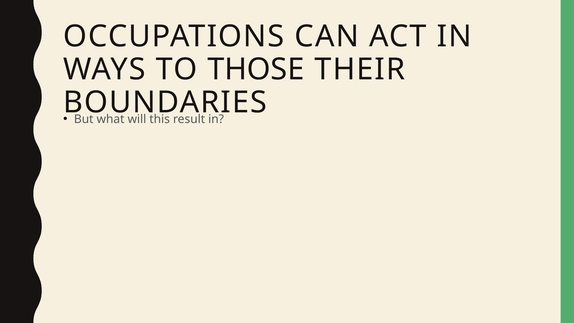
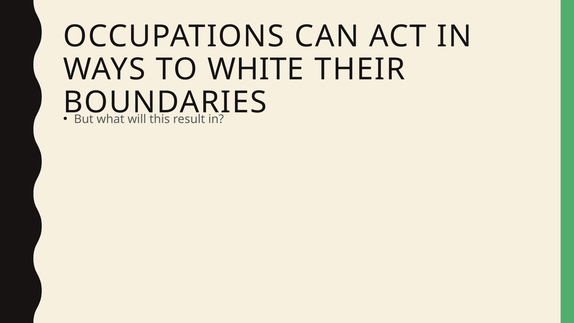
THOSE: THOSE -> WHITE (256, 69)
